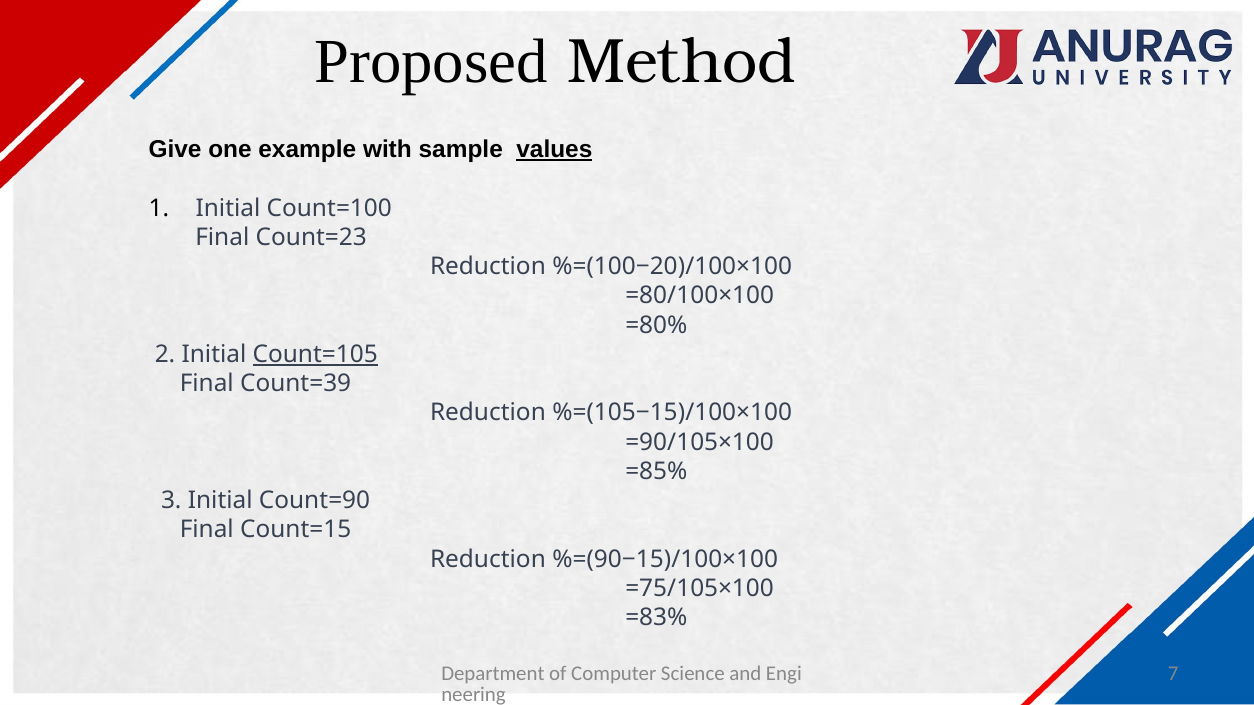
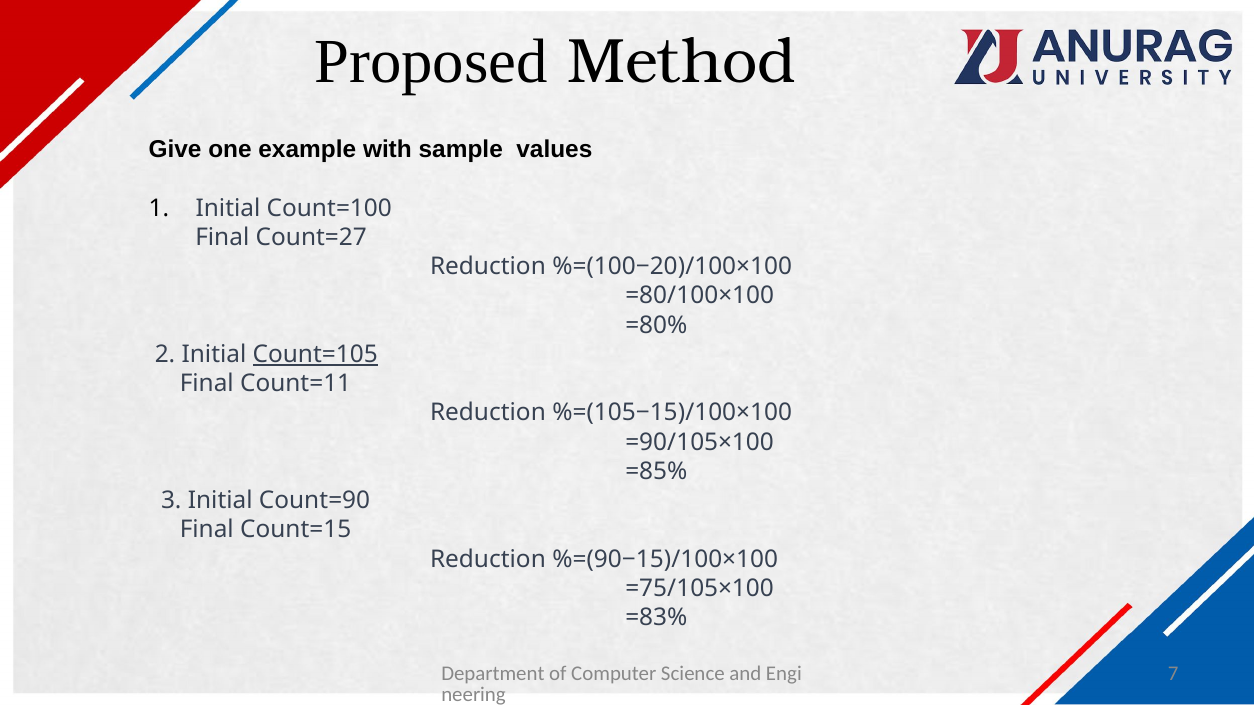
values underline: present -> none (554, 150)
Count=23: Count=23 -> Count=27 (311, 237)
Count=39: Count=39 -> Count=11 (296, 384)
